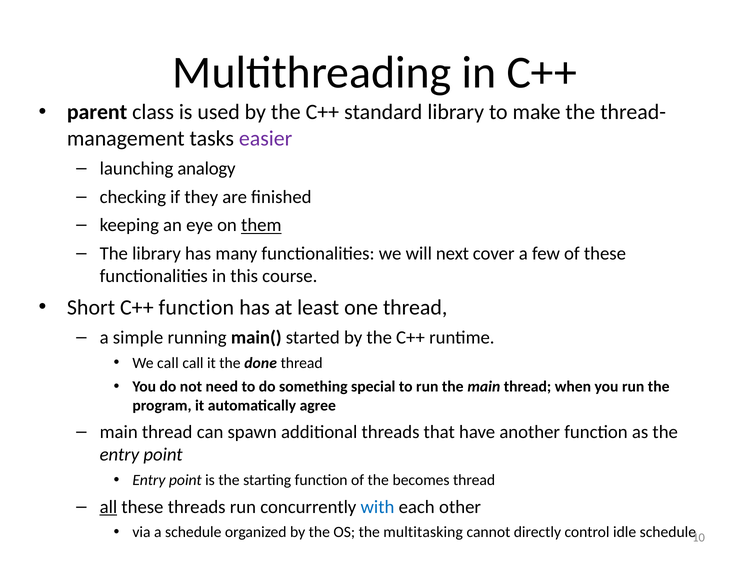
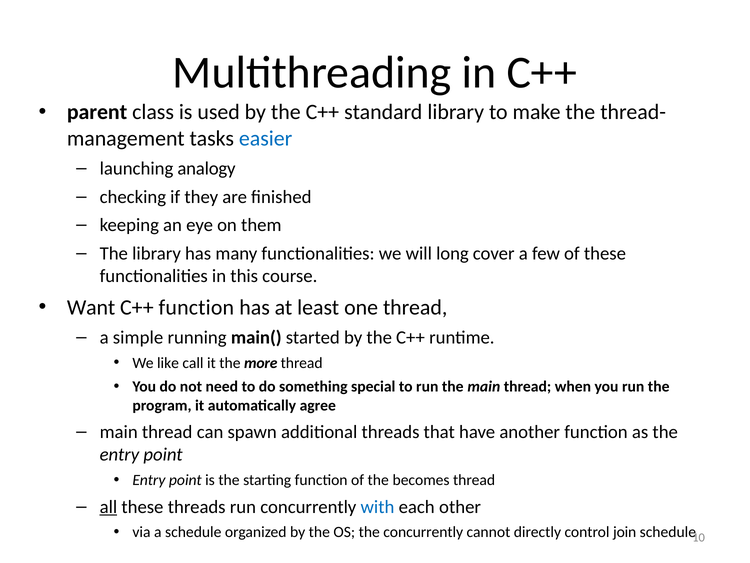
easier colour: purple -> blue (266, 138)
them underline: present -> none (261, 225)
next: next -> long (452, 253)
Short: Short -> Want (91, 307)
We call: call -> like (168, 363)
done: done -> more (261, 363)
the multitasking: multitasking -> concurrently (423, 532)
idle: idle -> join (625, 532)
